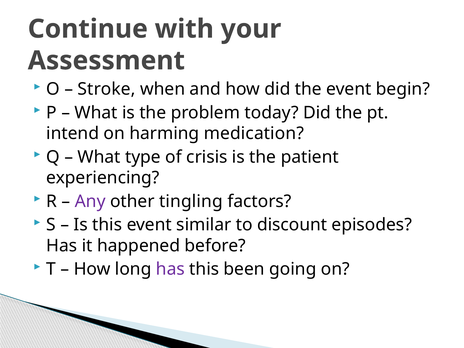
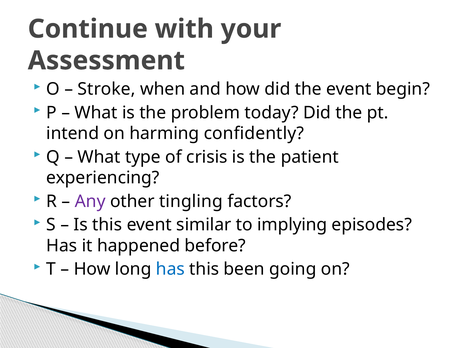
medication: medication -> confidently (254, 133)
discount: discount -> implying (292, 225)
has colour: purple -> blue (170, 269)
